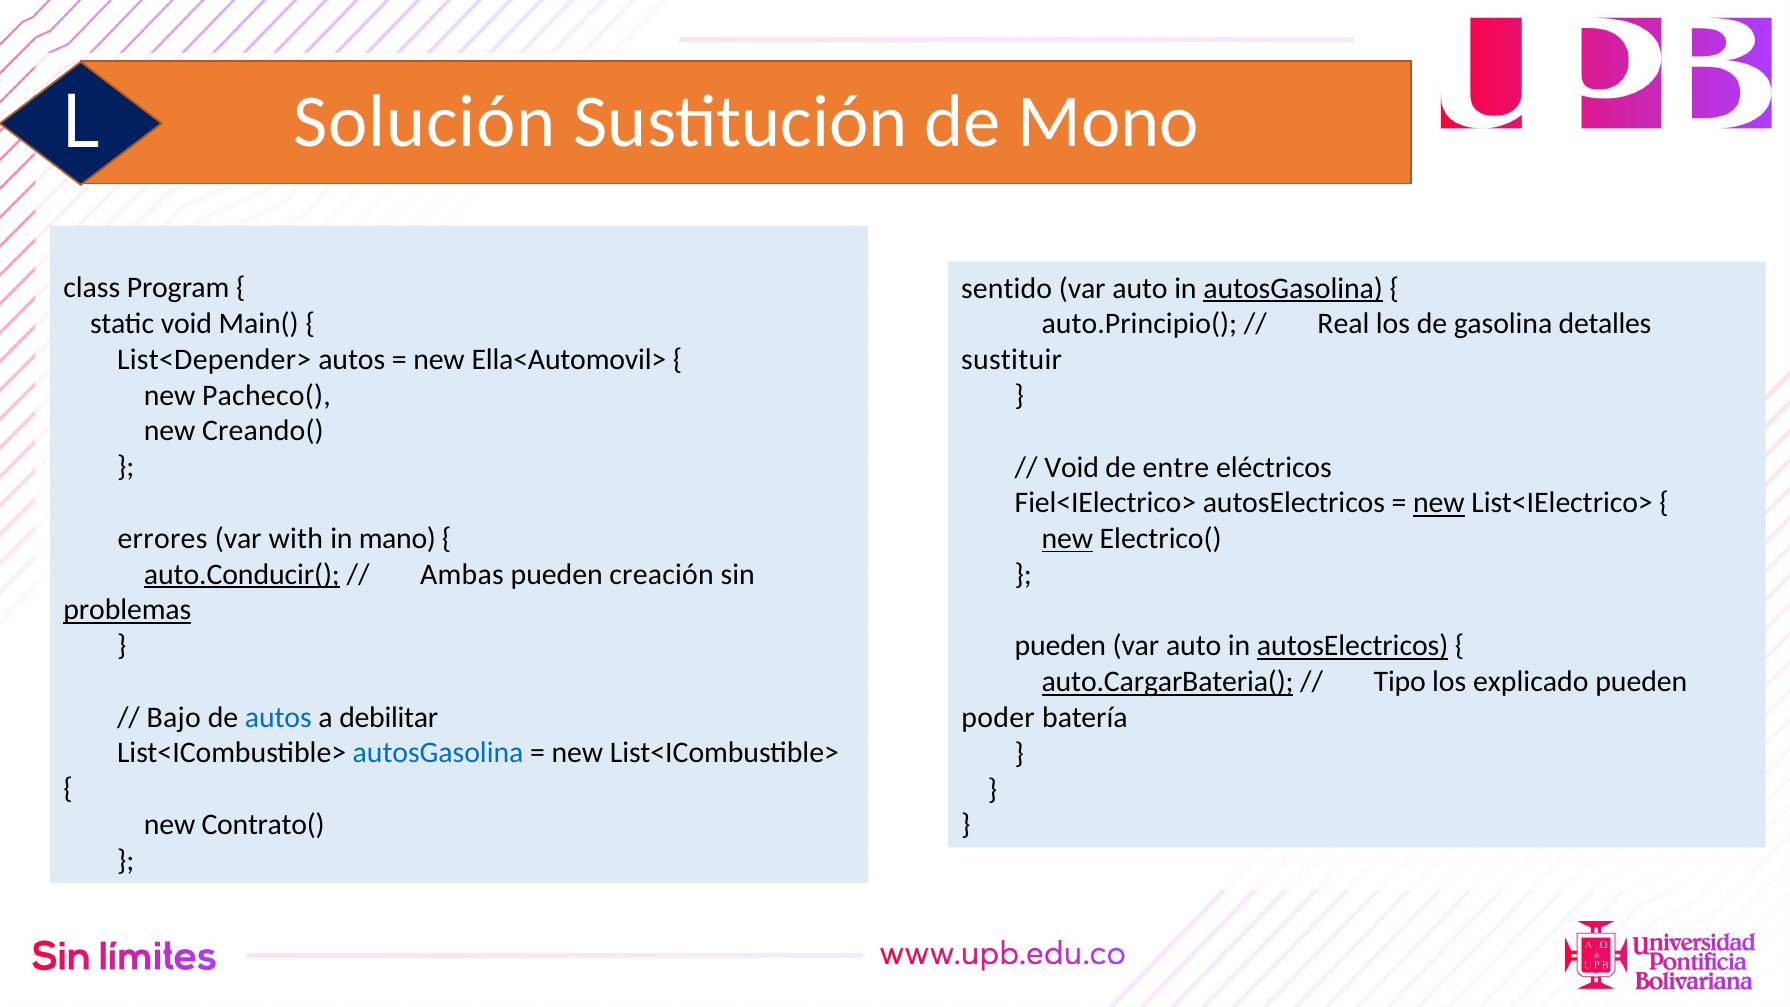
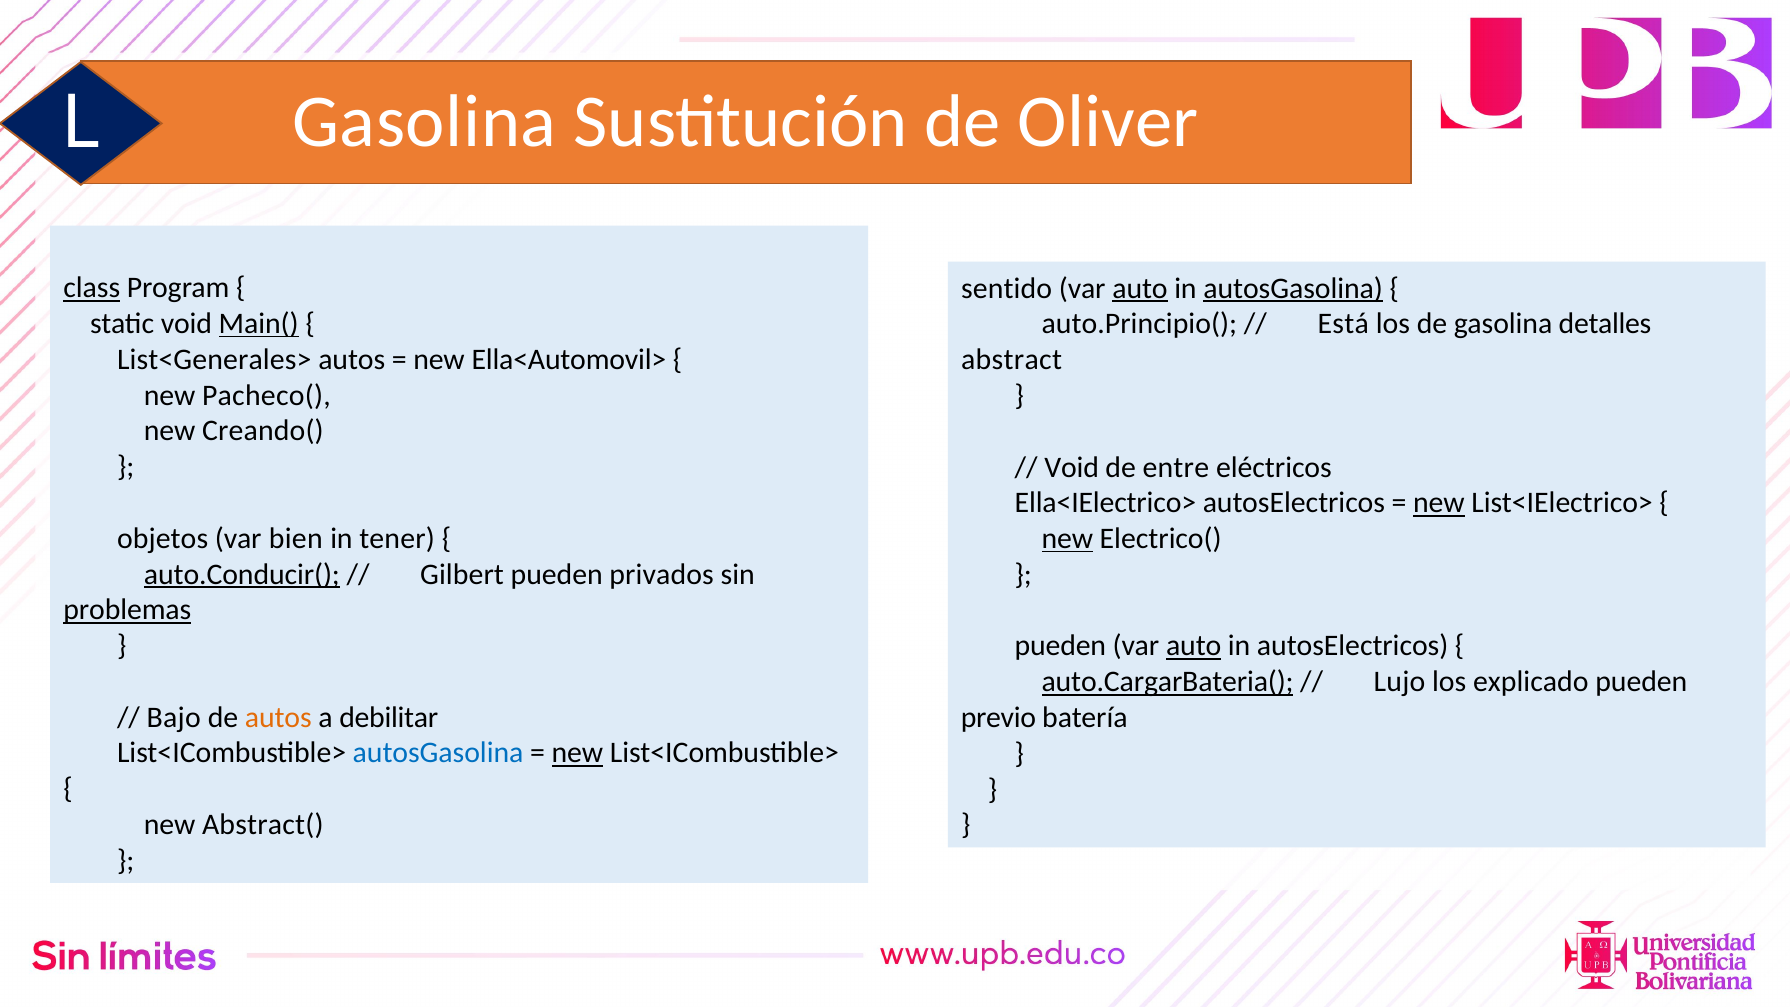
Solución: Solución -> Gasolina (424, 122)
Mono: Mono -> Oliver (1108, 122)
class underline: none -> present (92, 288)
auto underline: none -> present (1140, 288)
Main( underline: none -> present (259, 324)
Real: Real -> Está (1343, 324)
List<Depender>: List<Depender> -> List<Generales> (214, 359)
sustituir: sustituir -> abstract (1012, 360)
Fiel<IElectrico>: Fiel<IElectrico> -> Ella<IElectrico> (1105, 503)
errores: errores -> objetos (163, 538)
with: with -> bien (296, 538)
mano: mano -> tener (397, 538)
Ambas: Ambas -> Gilbert (462, 574)
creación: creación -> privados (662, 574)
auto underline: none -> present (1194, 646)
autosElectricos underline: present -> none (1353, 646)
Tipo: Tipo -> Lujo (1400, 682)
autos colour: blue -> orange (278, 717)
poder: poder -> previo (998, 718)
new underline: none -> present (577, 753)
Contrato(: Contrato( -> Abstract( (263, 825)
